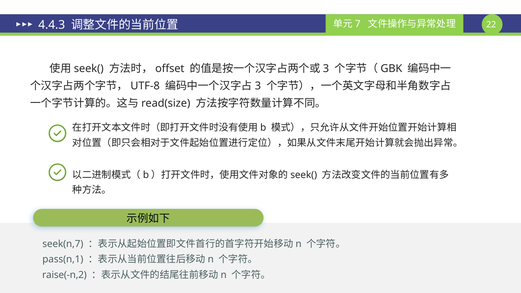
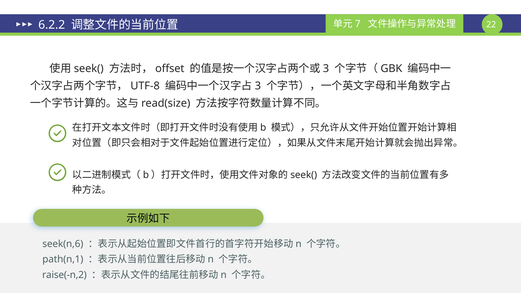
4.4.3: 4.4.3 -> 6.2.2 (52, 25)
seek(n,7: seek(n,7 -> seek(n,6 (63, 244)
pass(n,1: pass(n,1 -> path(n,1 (63, 259)
